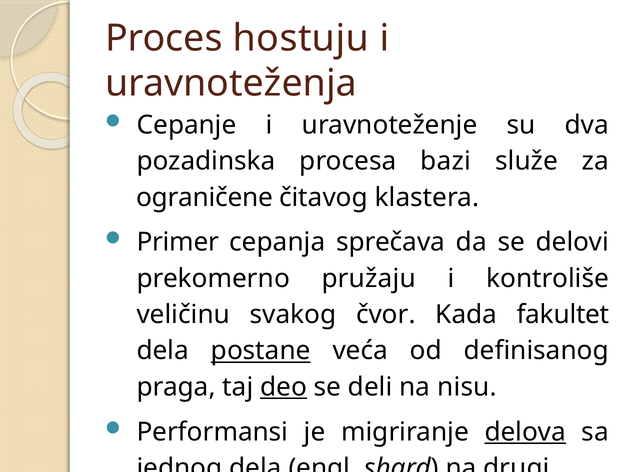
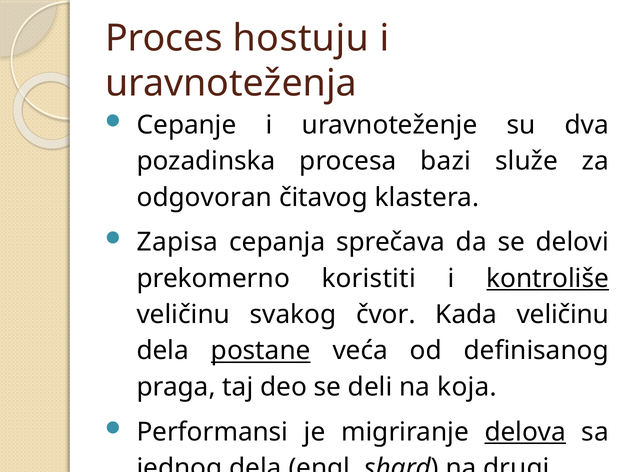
ograničene: ograničene -> odgovoran (204, 198)
Primer: Primer -> Zapisa (177, 243)
pružaju: pružaju -> koristiti (369, 279)
kontroliše underline: none -> present (548, 279)
Kada fakultet: fakultet -> veličinu (563, 315)
deo underline: present -> none (284, 387)
nisu: nisu -> koja (467, 387)
